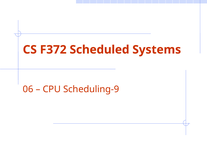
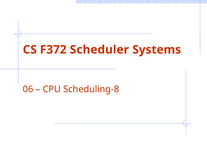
Scheduled: Scheduled -> Scheduler (99, 50)
Scheduling-9: Scheduling-9 -> Scheduling-8 (91, 89)
